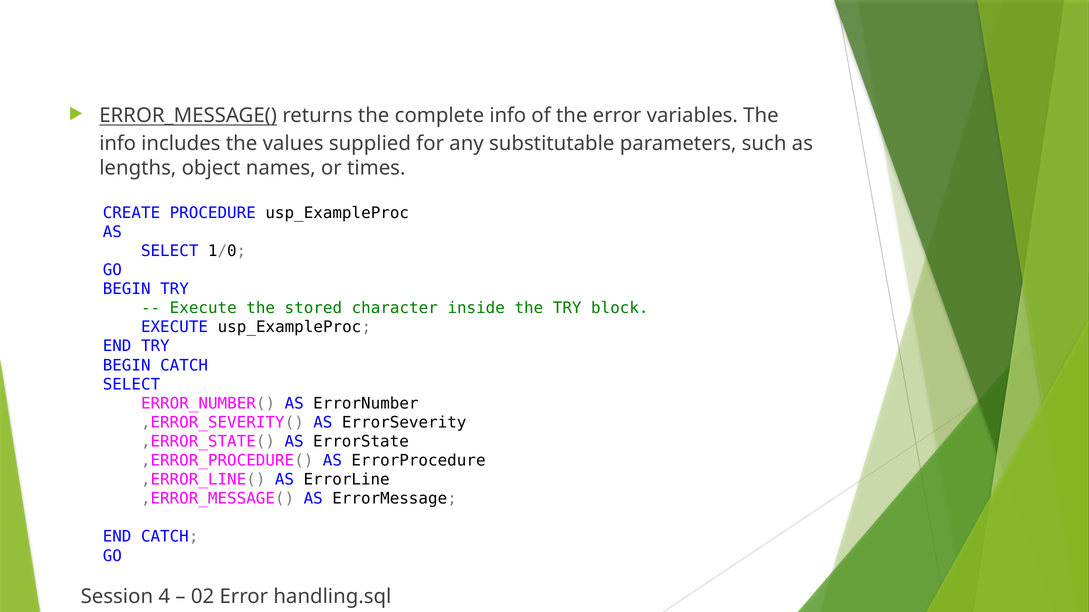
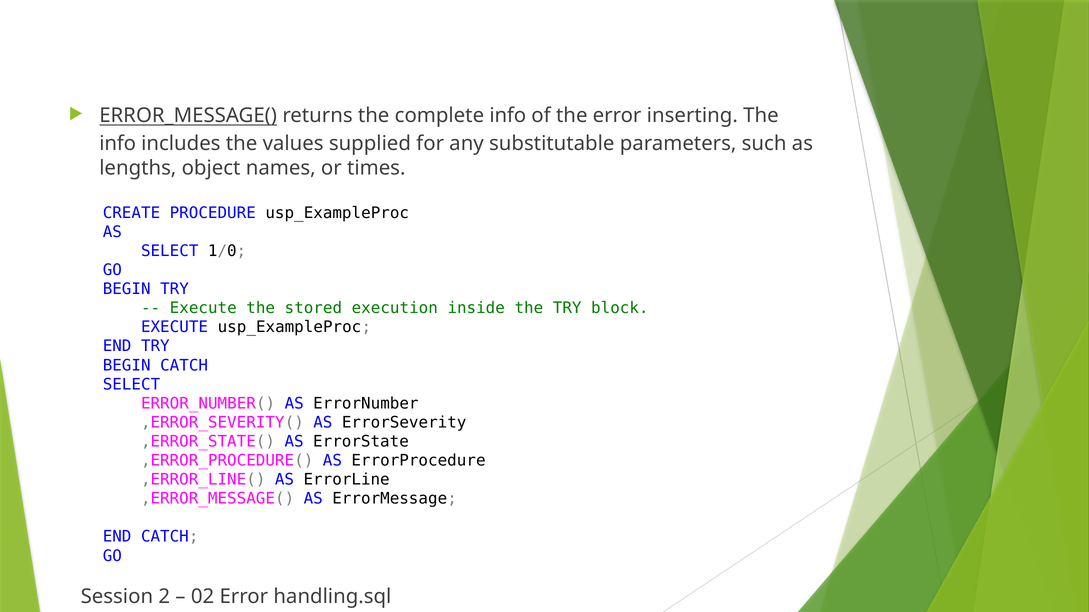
variables: variables -> inserting (692, 116)
character: character -> execution (395, 308)
4: 4 -> 2 (164, 597)
